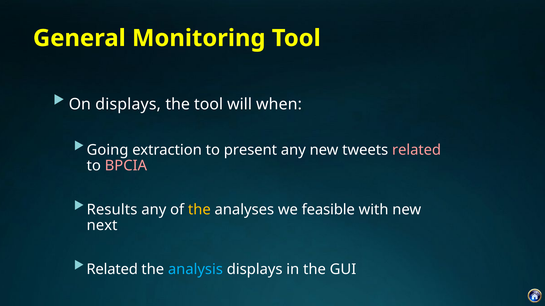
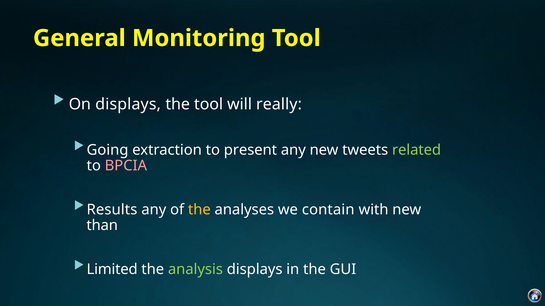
when: when -> really (279, 104)
related colour: pink -> light green (417, 150)
feasible: feasible -> contain (328, 210)
next: next -> than (102, 226)
Related: Related -> Limited (112, 270)
analysis colour: light blue -> light green (195, 270)
